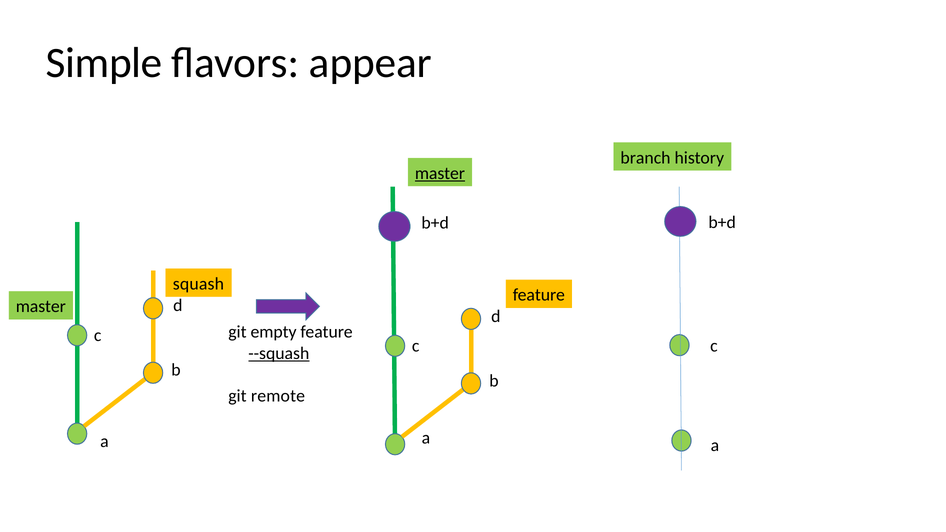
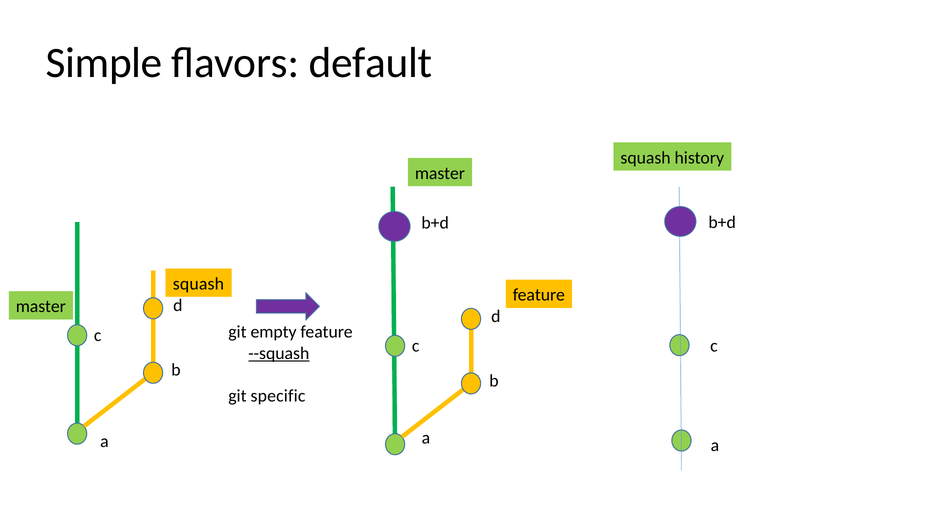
appear: appear -> default (371, 63)
branch: branch -> squash (646, 158)
master underline: present -> none (440, 173)
remote: remote -> specific (278, 396)
